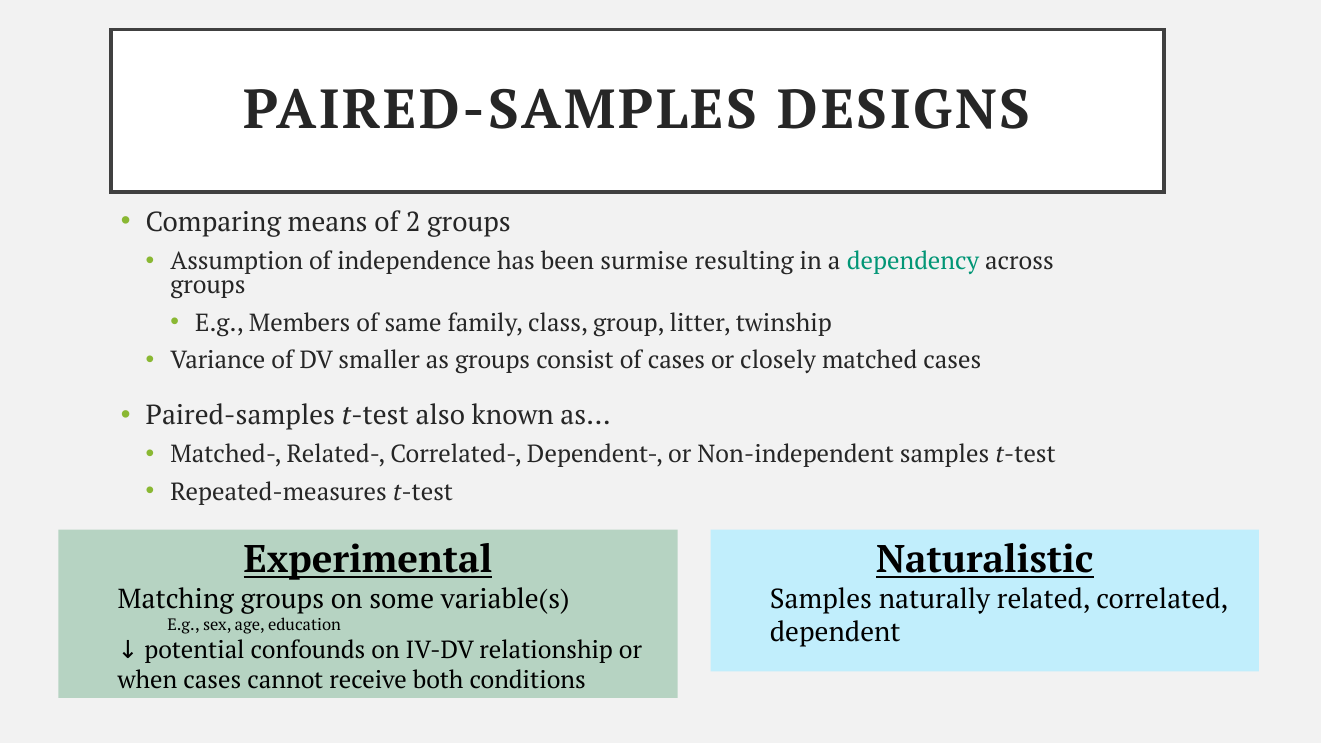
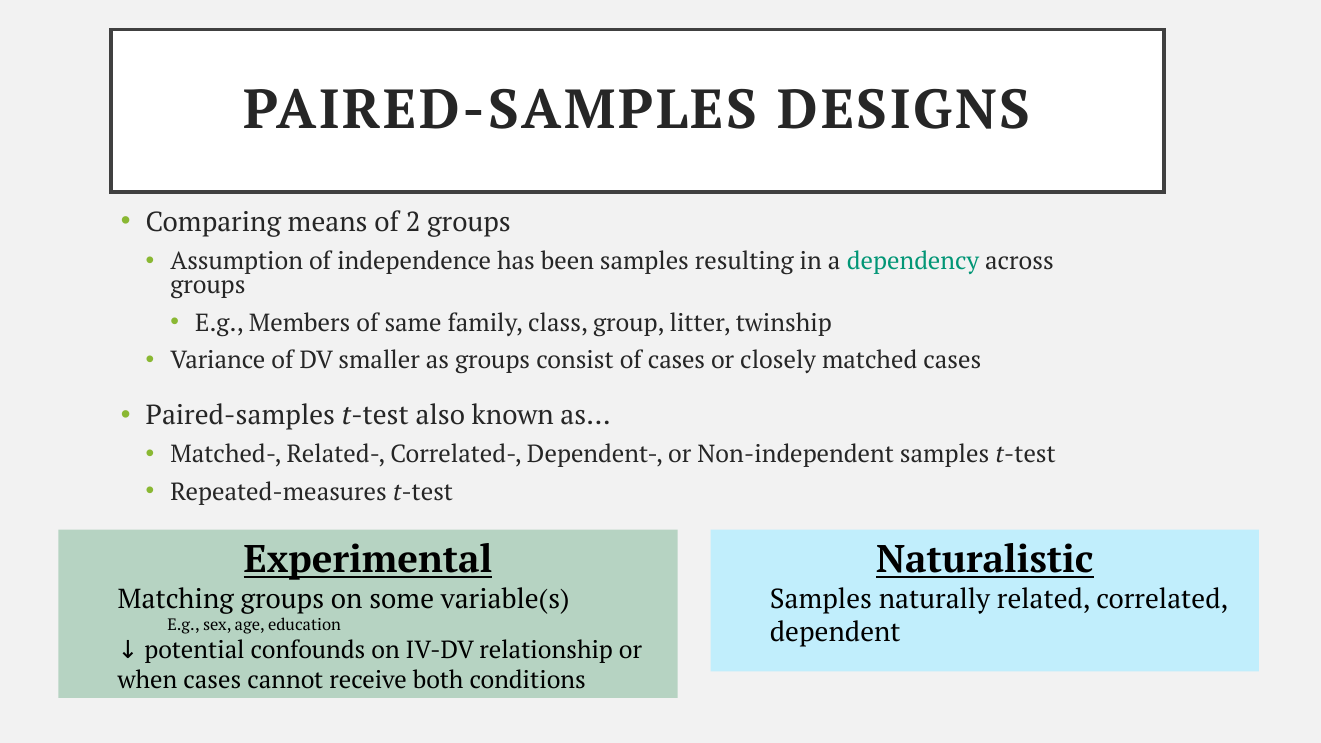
been surmise: surmise -> samples (644, 262)
